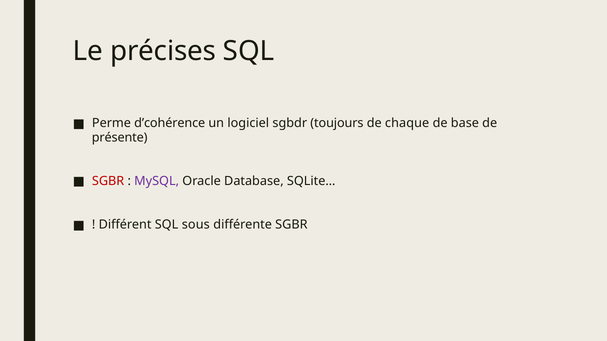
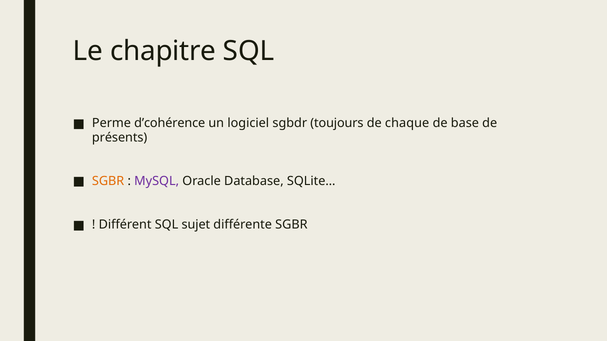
précises: précises -> chapitre (163, 51)
présente: présente -> présents (120, 138)
SGBR colour: red -> orange (108, 181)
sous: sous -> sujet (196, 225)
